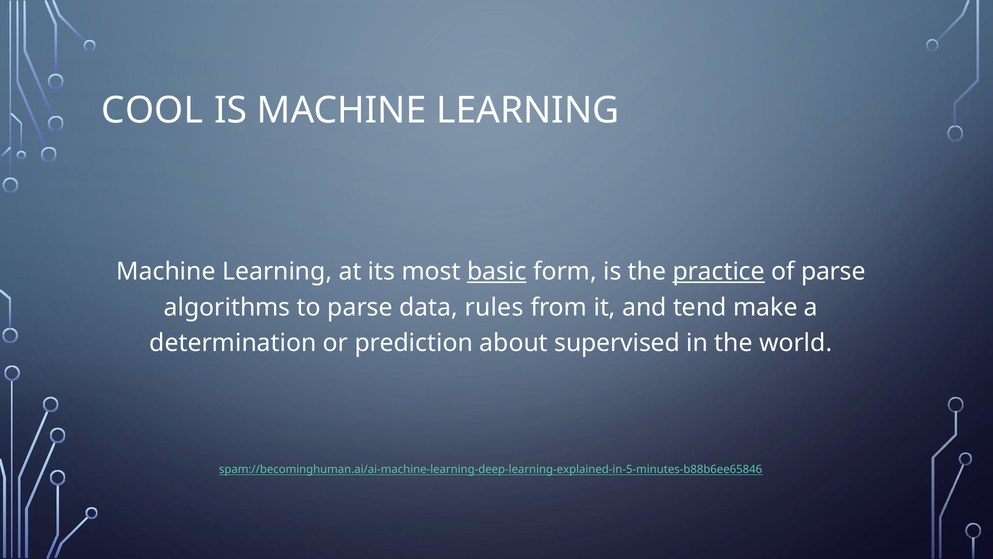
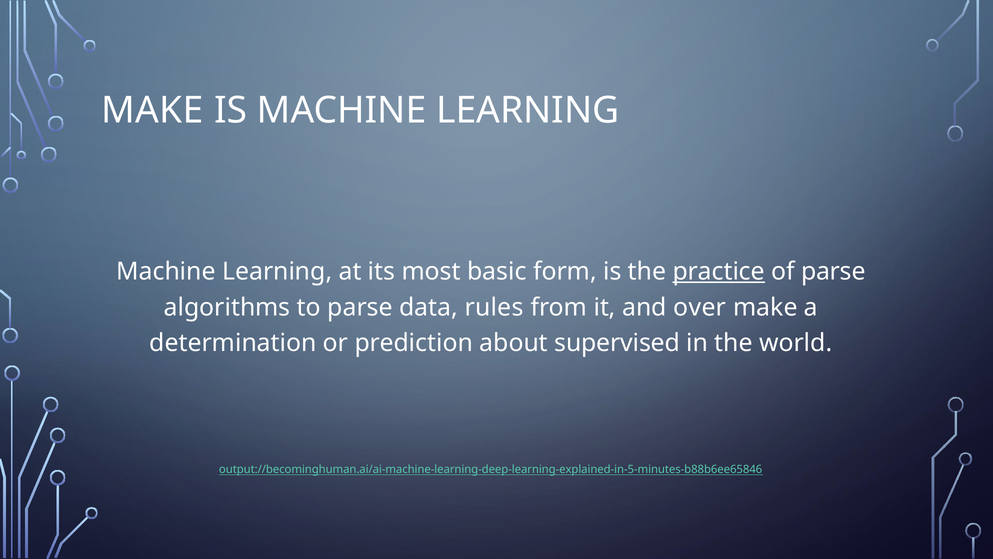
COOL: COOL -> MAKE (152, 110)
basic underline: present -> none (497, 271)
tend: tend -> over (700, 307)
spam://becominghuman.ai/ai-machine-learning-deep-learning-explained-in-5-minutes-b88b6ee65846: spam://becominghuman.ai/ai-machine-learning-deep-learning-explained-in-5-minutes-b88b6ee65846 -> output://becominghuman.ai/ai-machine-learning-deep-learning-explained-in-5-minutes-b88b6ee65846 (491, 469)
